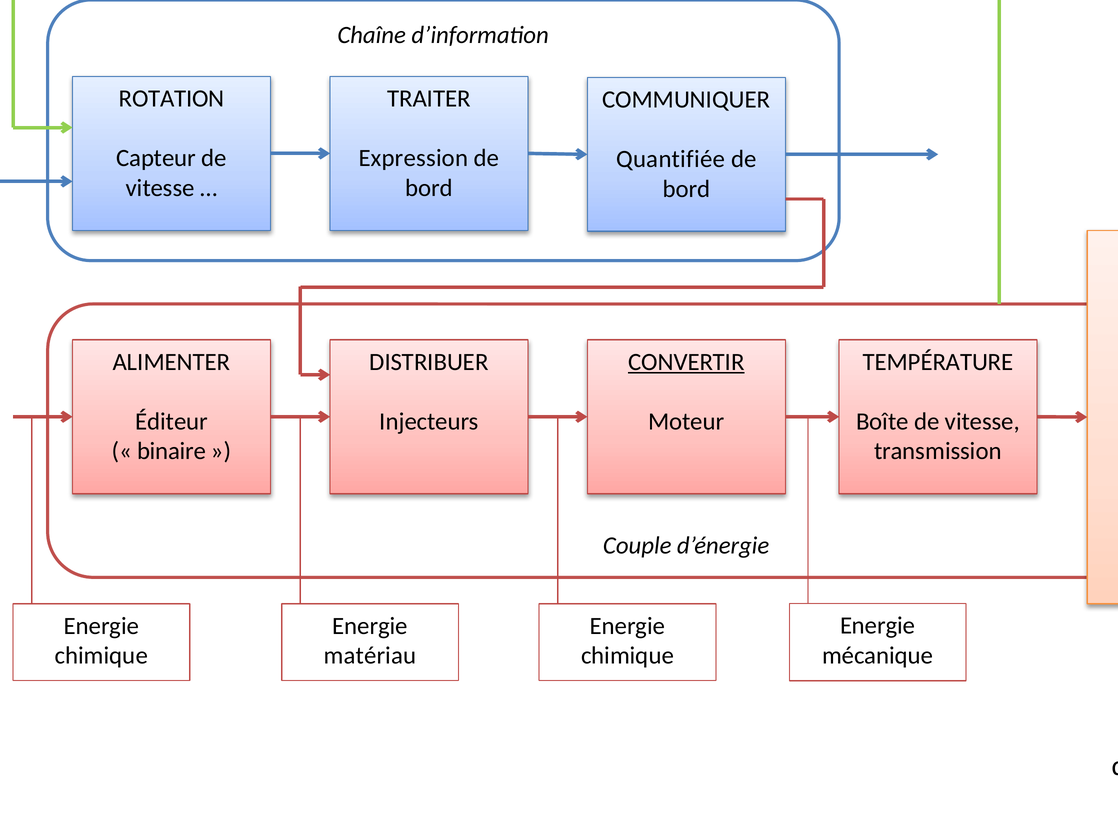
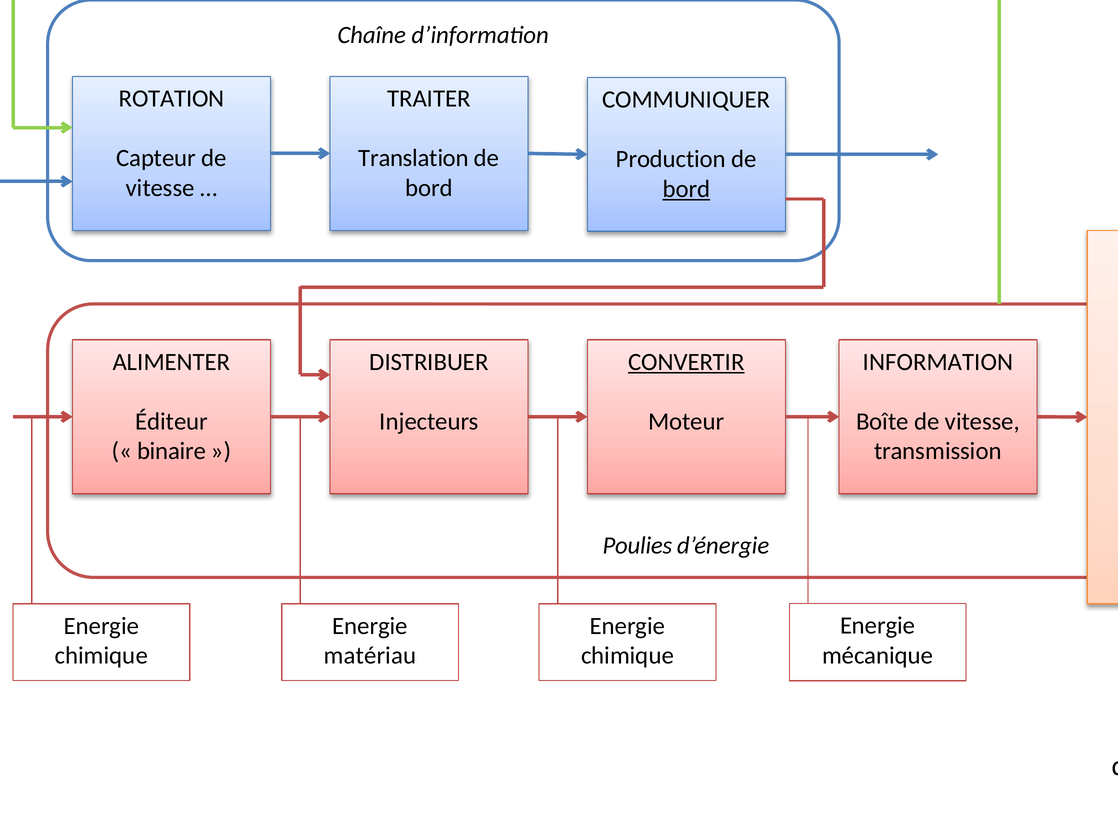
Expression: Expression -> Translation (414, 158)
Quantifiée: Quantifiée -> Production (671, 159)
bord underline: none -> present (686, 189)
TEMPÉRATURE: TEMPÉRATURE -> INFORMATION (938, 362)
Couple: Couple -> Poulies (637, 546)
